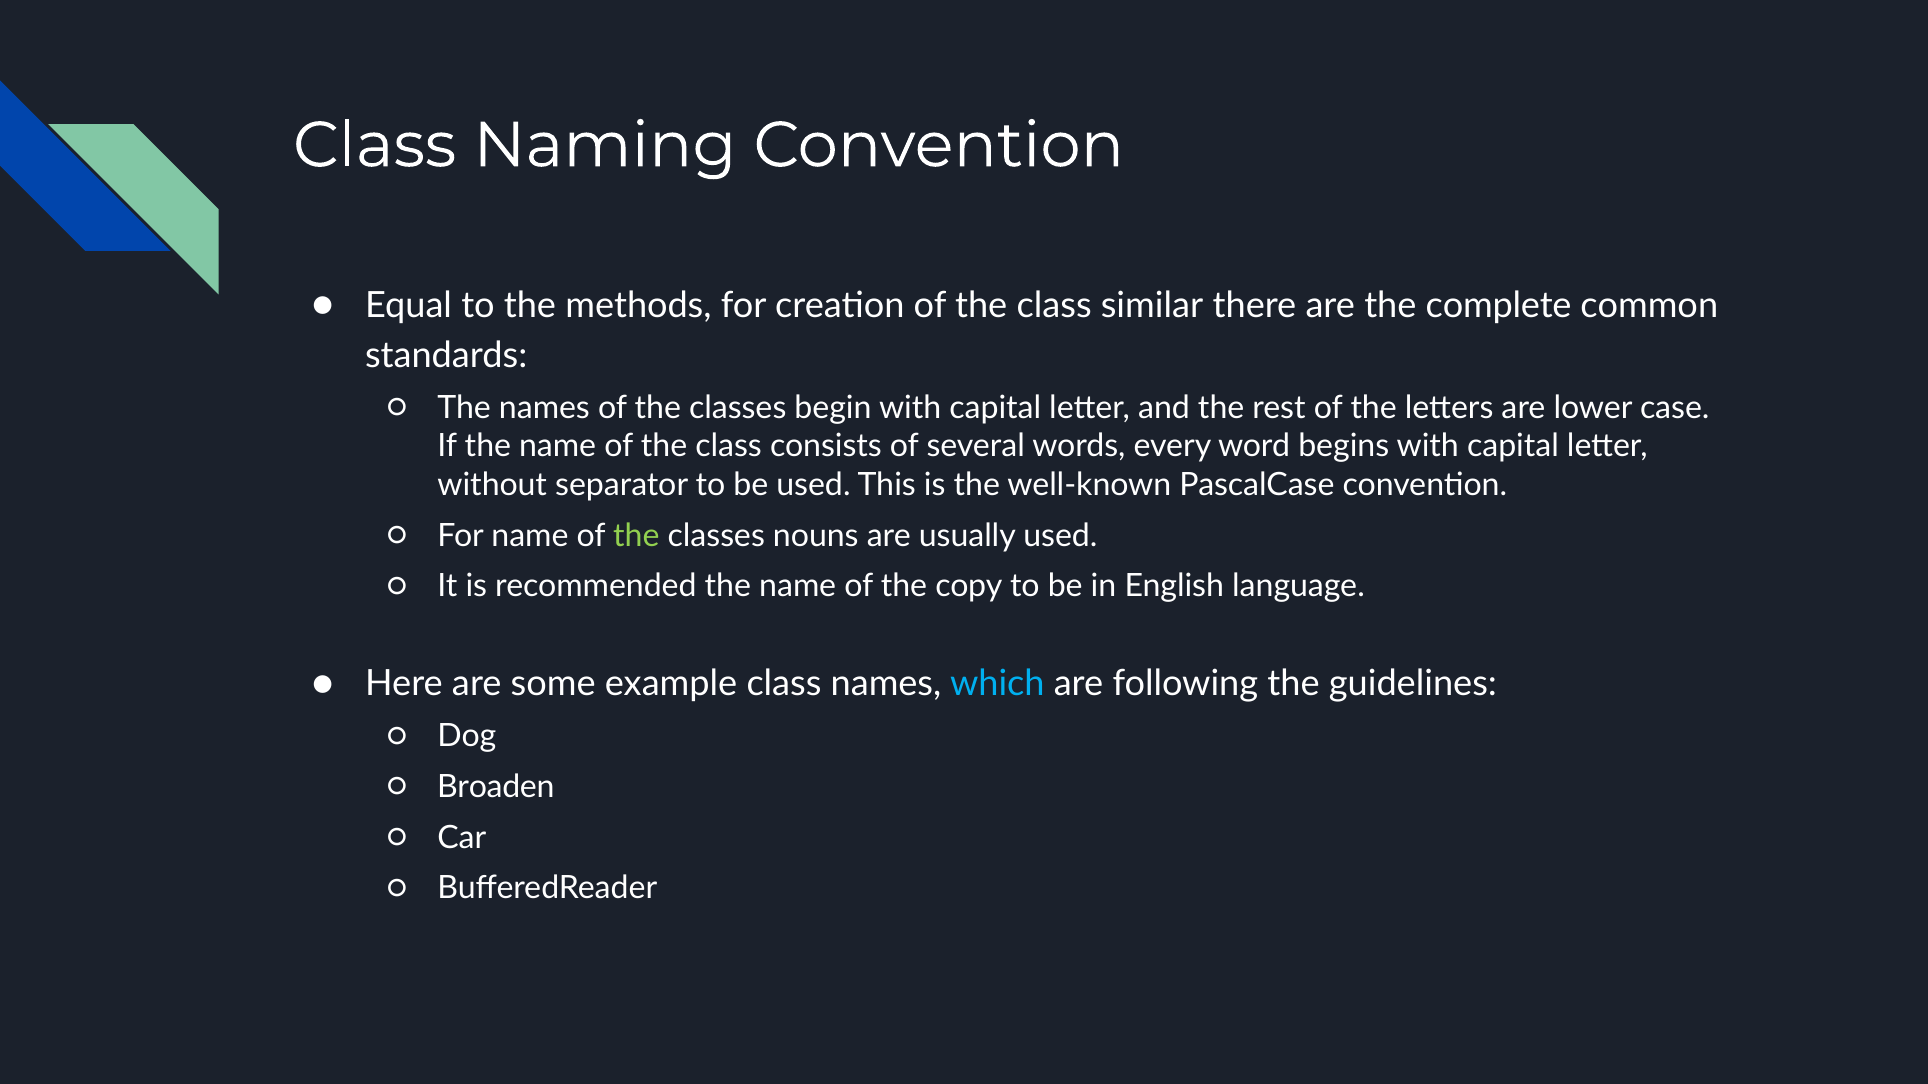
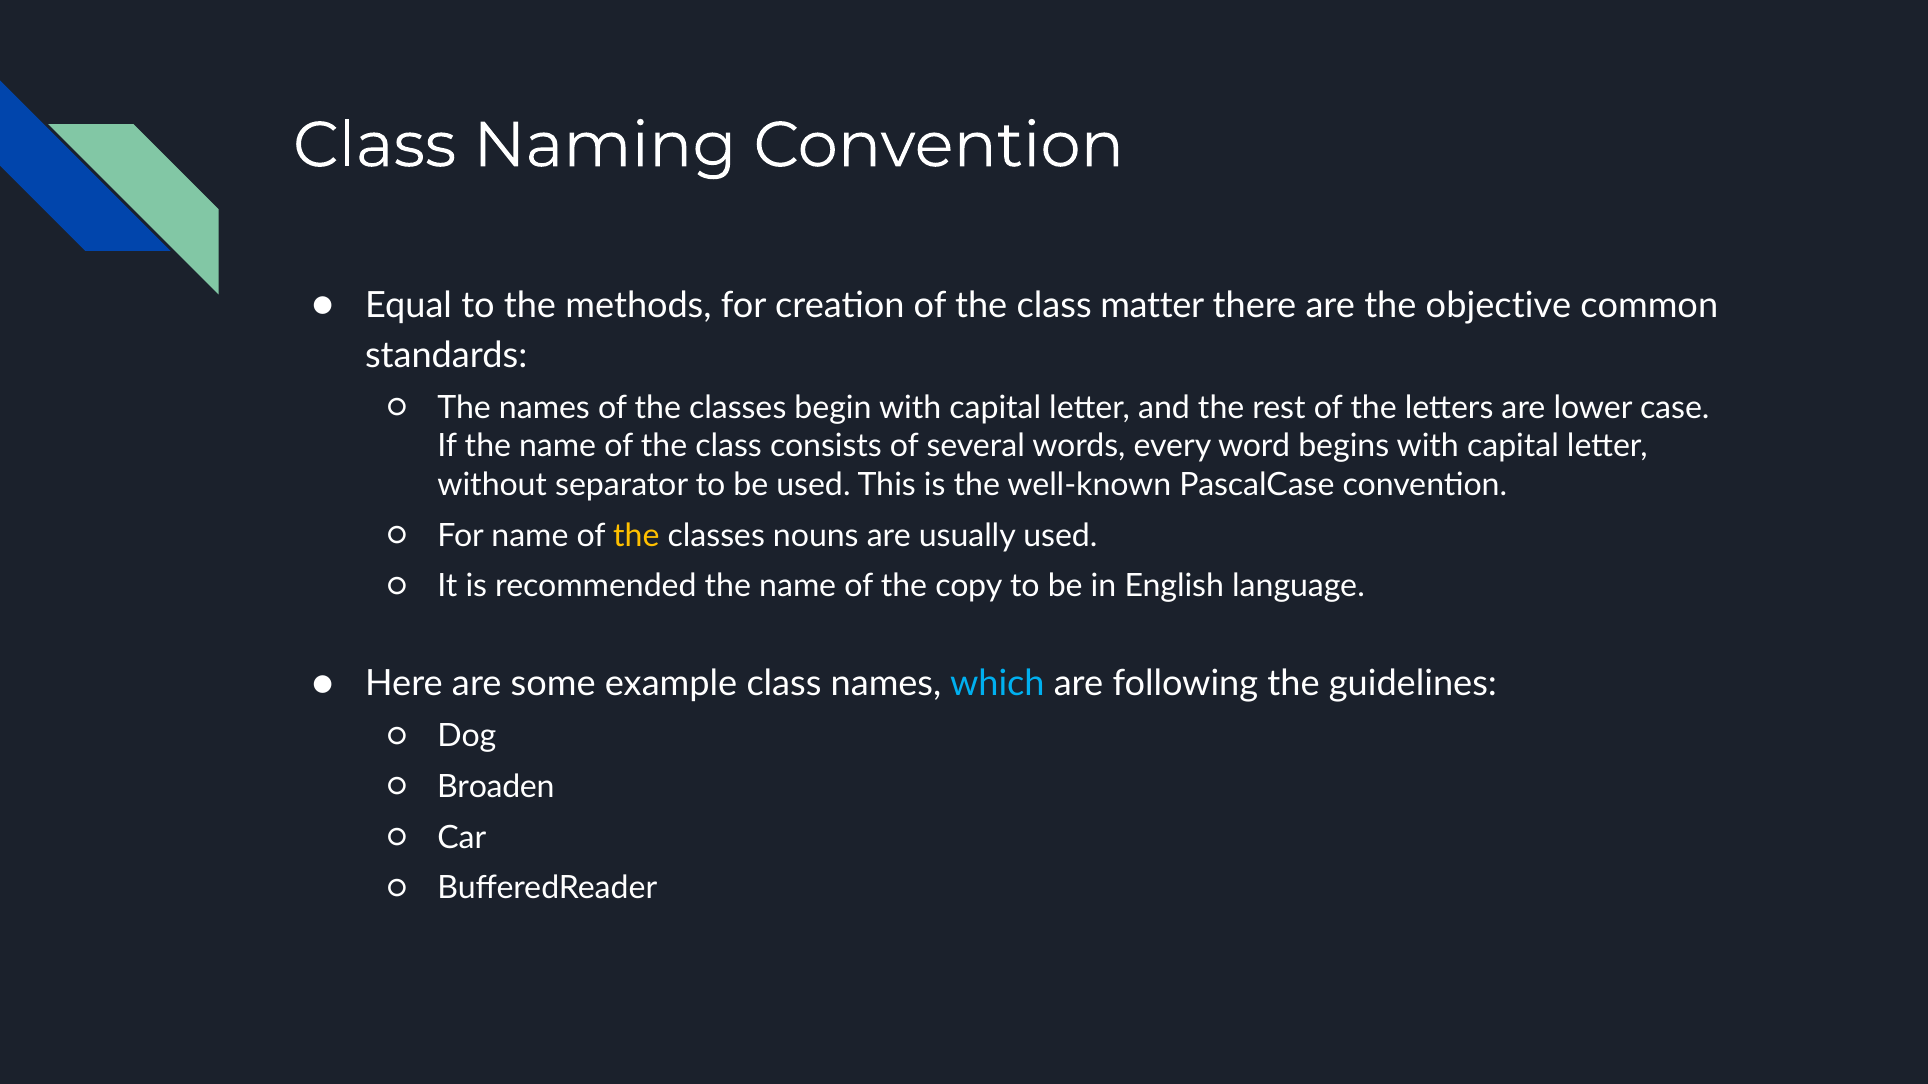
similar: similar -> matter (1152, 305)
complete: complete -> objective (1499, 305)
the colour: light green -> yellow (636, 536)
